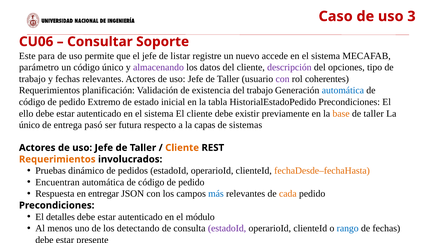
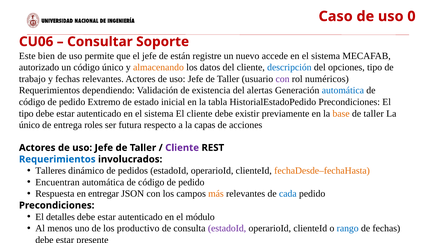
3: 3 -> 0 (411, 16)
para: para -> bien (46, 56)
listar: listar -> están (180, 56)
parámetro: parámetro -> autorizado (39, 68)
almacenando colour: purple -> orange (158, 68)
descripción colour: purple -> blue (289, 68)
coherentes: coherentes -> numéricos (327, 79)
planificación: planificación -> dependiendo (108, 91)
del trabajo: trabajo -> alertas (260, 91)
ello: ello -> tipo (26, 114)
pasó: pasó -> roles (94, 125)
sistemas: sistemas -> acciones (246, 125)
Cliente colour: orange -> purple (182, 148)
Requerimientos colour: orange -> blue (57, 160)
Pruebas: Pruebas -> Talleres (51, 171)
más colour: blue -> orange (216, 194)
cada colour: orange -> blue (288, 194)
detectando: detectando -> productivo (138, 229)
